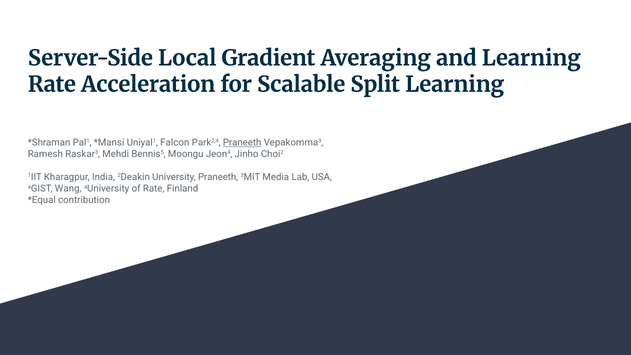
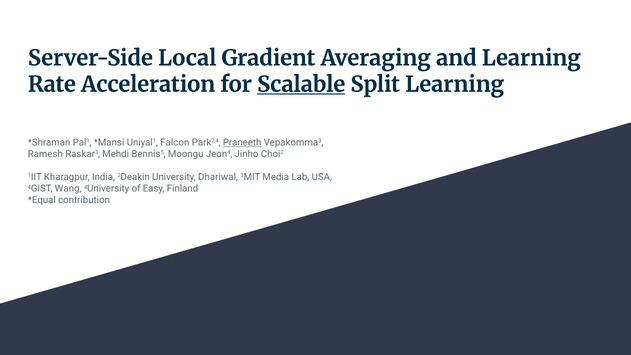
Scalable underline: none -> present (301, 85)
University Praneeth: Praneeth -> Dhariwal (218, 177)
of Rate: Rate -> Easy (154, 189)
